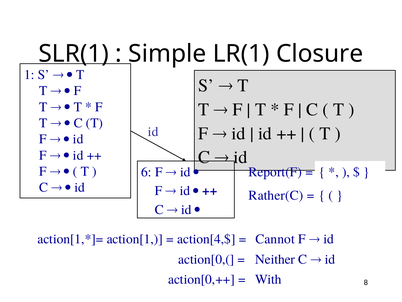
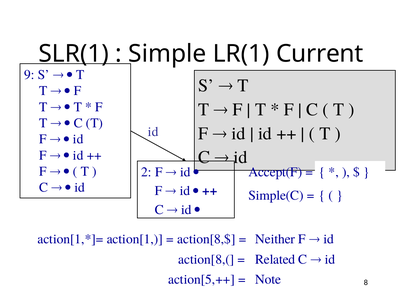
Closure: Closure -> Current (320, 54)
1: 1 -> 9 (29, 75)
6: 6 -> 2 (147, 172)
Report(F: Report(F -> Accept(F (275, 172)
Rather(C: Rather(C -> Simple(C (276, 195)
action[4,$: action[4,$ -> action[8,$ (206, 239)
Cannot: Cannot -> Neither (275, 239)
action[0,(: action[0,( -> action[8,( (206, 259)
Neither: Neither -> Related (275, 259)
action[0,++: action[0,++ -> action[5,++ (202, 279)
With: With -> Note (268, 279)
